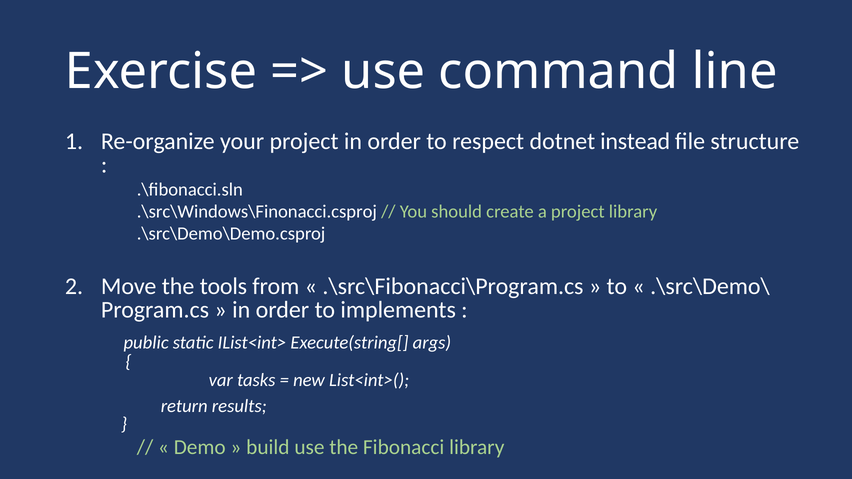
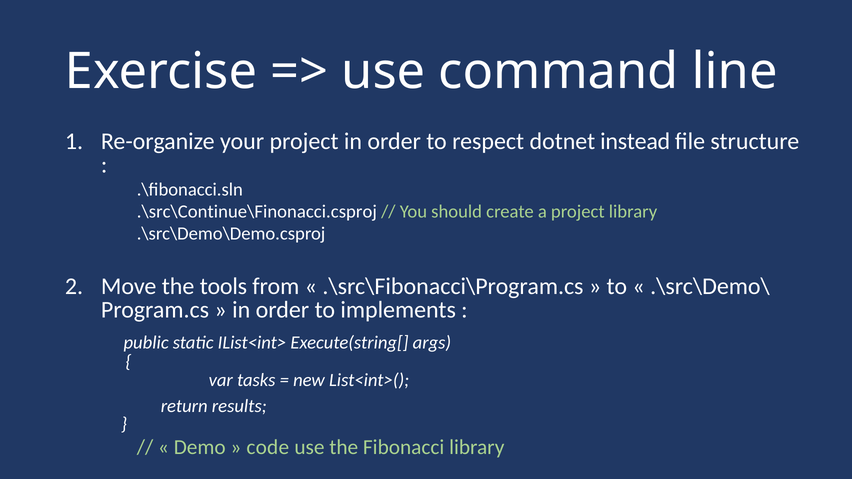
.\src\Windows\Finonacci.csproj: .\src\Windows\Finonacci.csproj -> .\src\Continue\Finonacci.csproj (257, 212)
build: build -> code (268, 448)
